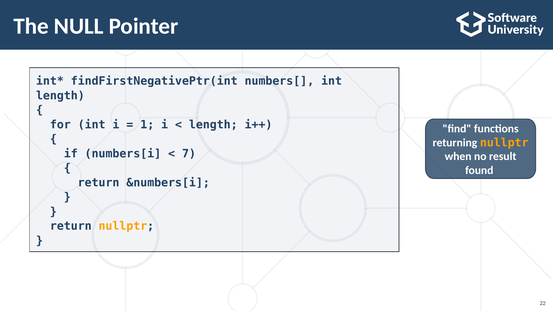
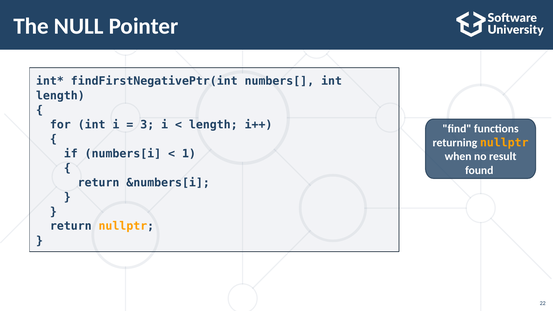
1: 1 -> 3 (147, 125)
7: 7 -> 1 (189, 154)
